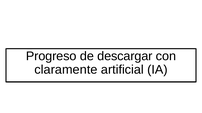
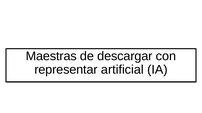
Progreso: Progreso -> Maestras (51, 56)
claramente: claramente -> representar (66, 70)
